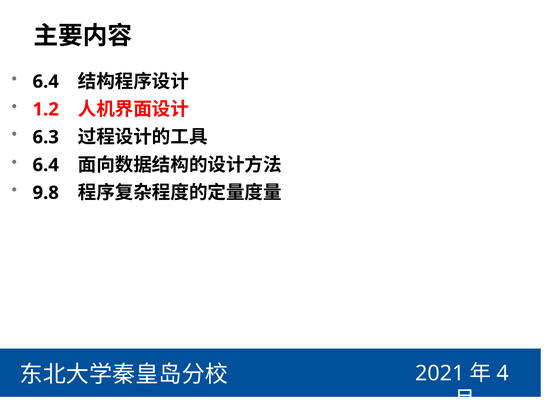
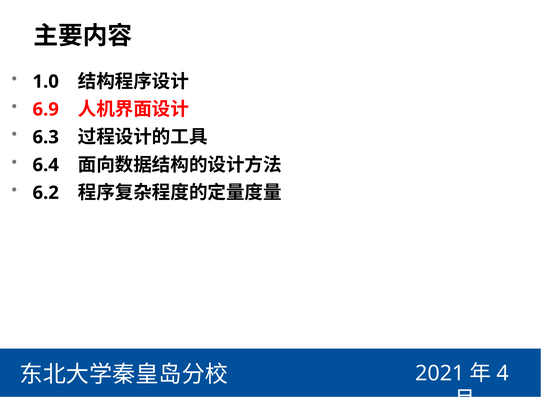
6.4: 6.4 -> 1.0 (46, 82)
1.2: 1.2 -> 6.9 (46, 109)
9.8: 9.8 -> 6.2 (46, 193)
